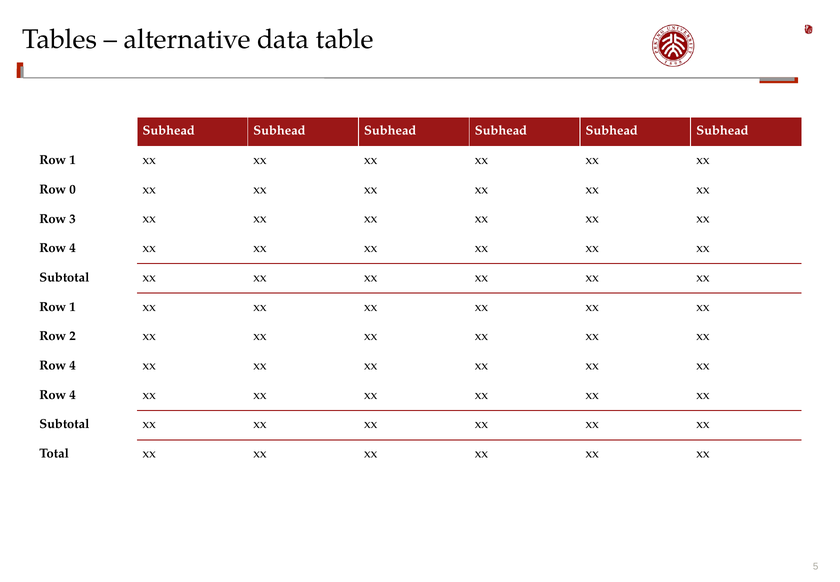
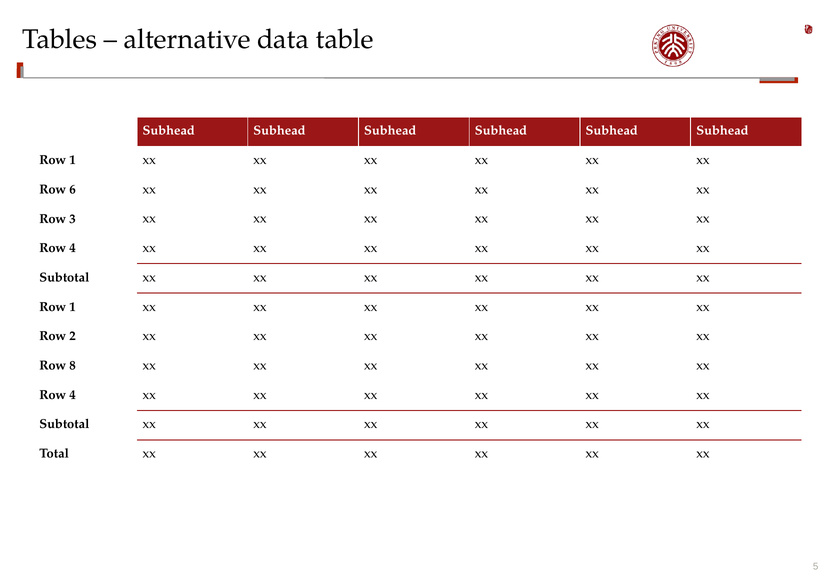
0: 0 -> 6 (73, 189)
4: 4 -> 8 (73, 365)
